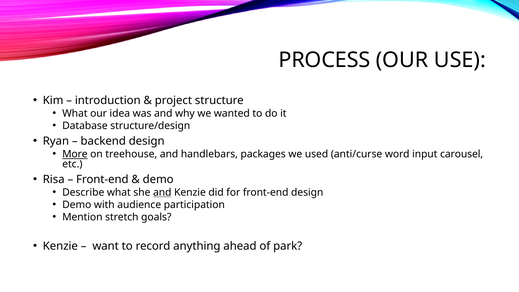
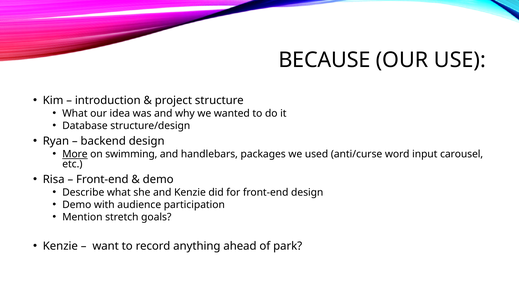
PROCESS: PROCESS -> BECAUSE (324, 60)
treehouse: treehouse -> swimming (131, 154)
and underline: present -> none (162, 192)
